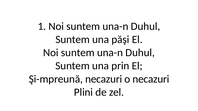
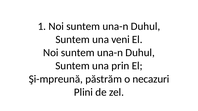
păşi: păşi -> veni (120, 40)
Şi-mpreună necazuri: necazuri -> păstrăm (104, 79)
